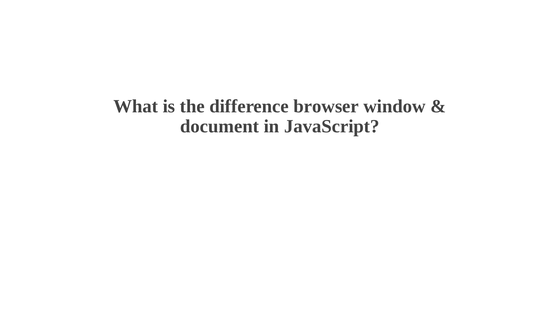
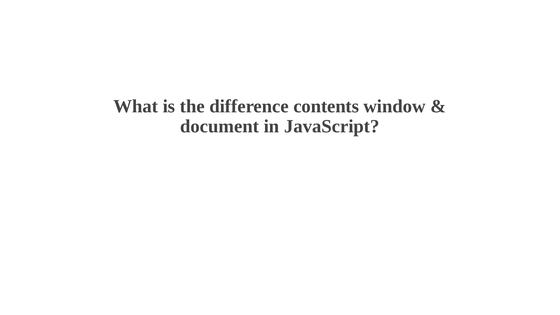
browser: browser -> contents (326, 106)
